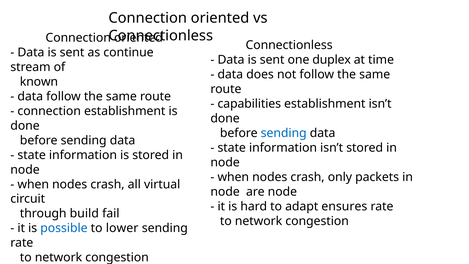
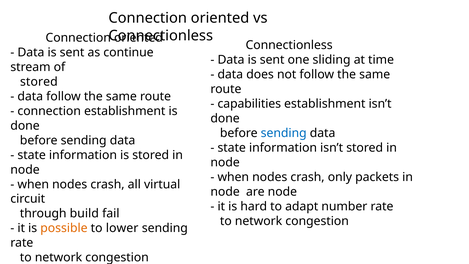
duplex: duplex -> sliding (332, 60)
known: known -> stored (39, 82)
ensures: ensures -> number (344, 206)
possible colour: blue -> orange (64, 228)
